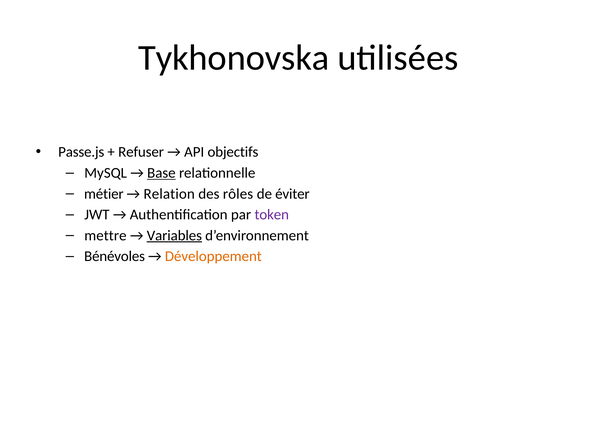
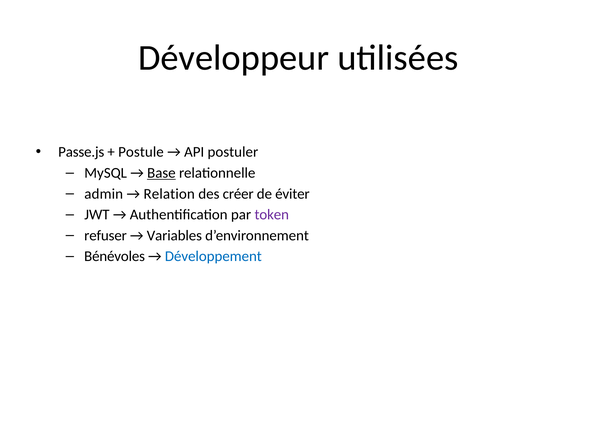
Tykhonovska: Tykhonovska -> Développeur (234, 58)
Refuser: Refuser -> Postule (141, 152)
objectifs: objectifs -> postuler (233, 152)
métier: métier -> admin (104, 194)
rôles: rôles -> créer (238, 194)
mettre: mettre -> refuser (106, 236)
Variables underline: present -> none (174, 236)
Développement colour: orange -> blue (213, 257)
